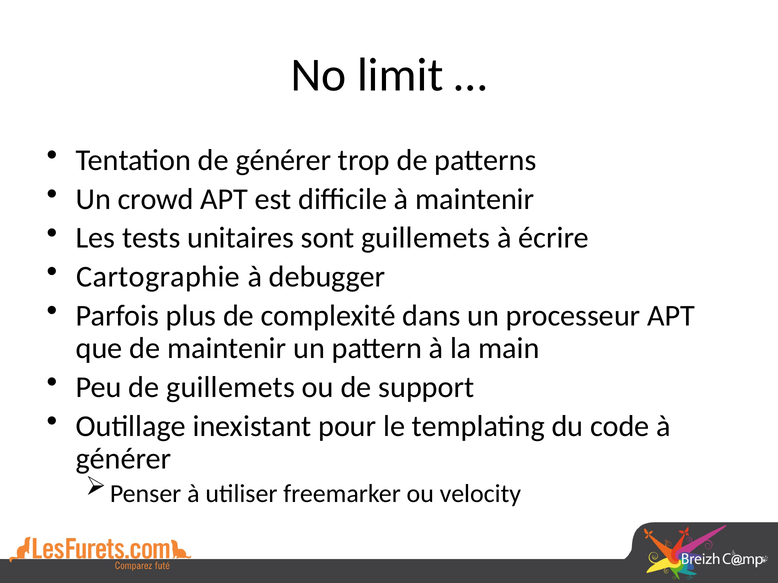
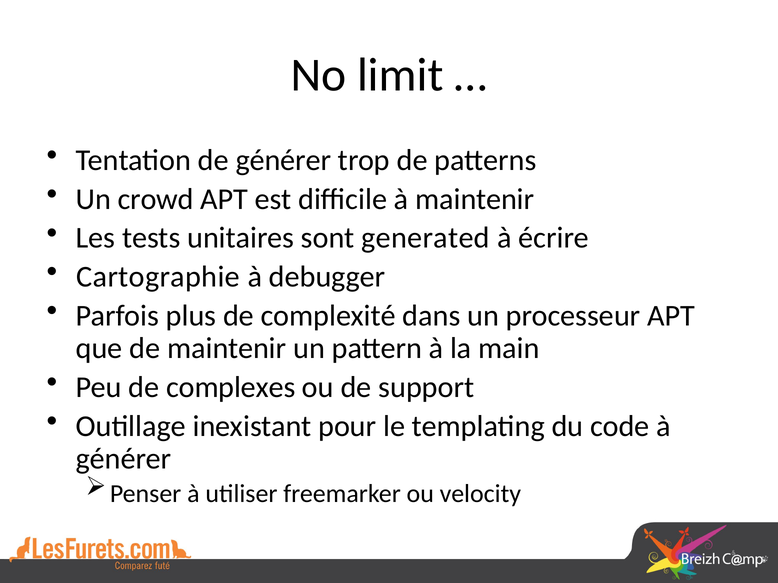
sont guillemets: guillemets -> generated (425, 238)
de guillemets: guillemets -> complexes (231, 387)
